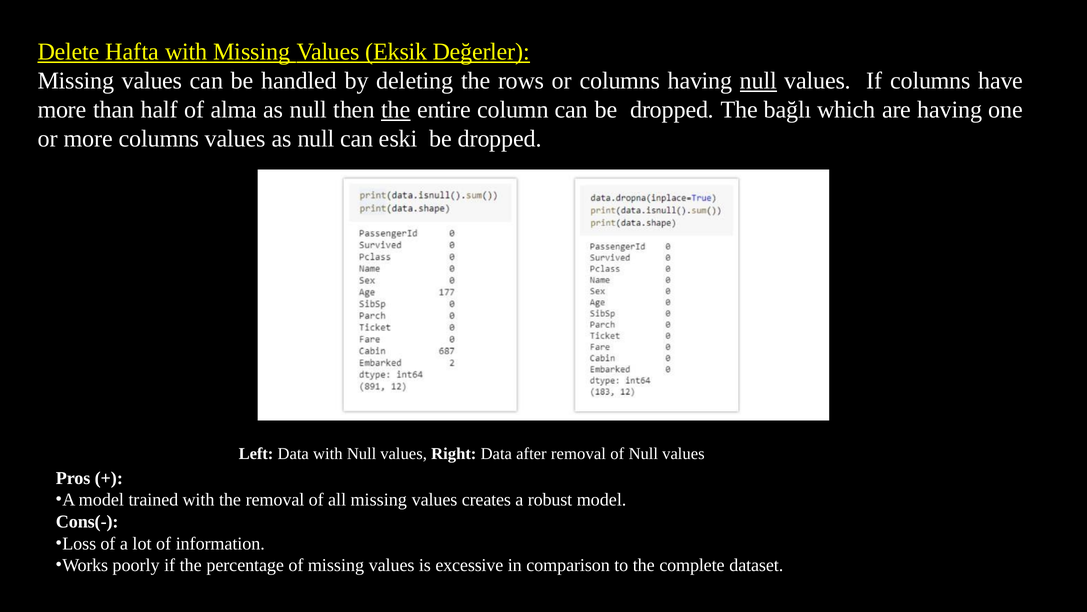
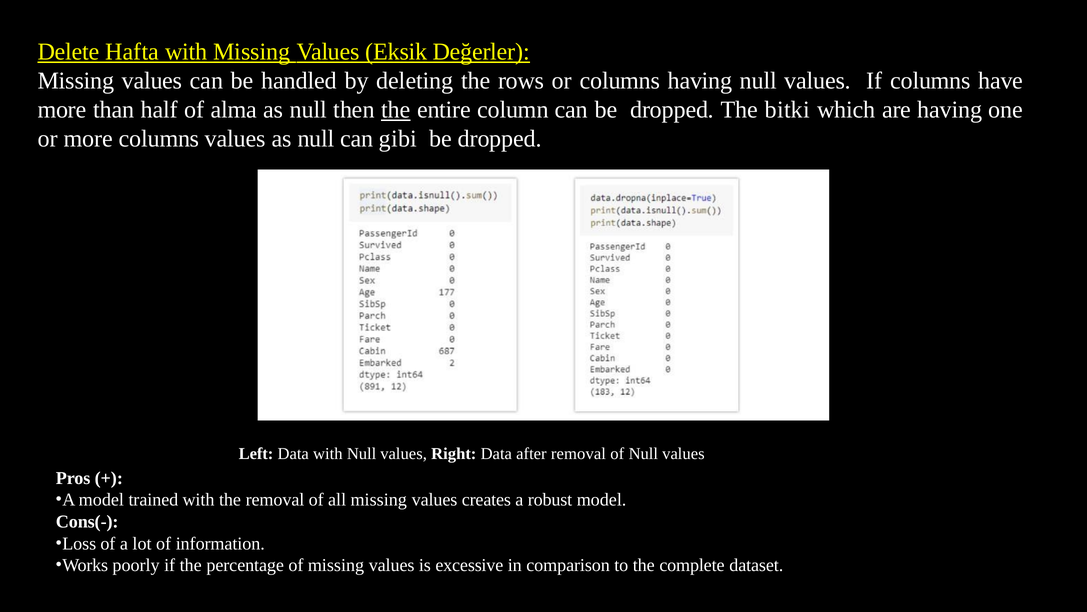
null underline: present -> none (758, 81)
bağlı: bağlı -> bitki (787, 110)
eski: eski -> gibi (398, 139)
